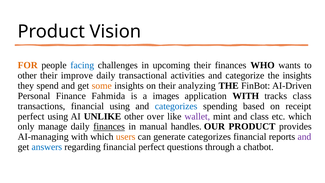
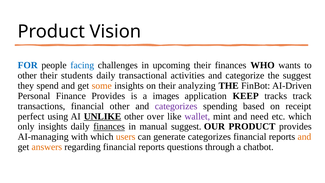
FOR colour: orange -> blue (28, 65)
improve: improve -> students (77, 75)
the insights: insights -> suggest (297, 75)
Finance Fahmida: Fahmida -> Provides (108, 96)
application WITH: WITH -> KEEP (246, 96)
tracks class: class -> track (302, 96)
financial using: using -> other (120, 106)
categorizes colour: blue -> purple (176, 106)
UNLIKE underline: none -> present (103, 116)
and class: class -> need (259, 116)
only manage: manage -> insights (53, 126)
manual handles: handles -> suggest (186, 126)
and colour: purple -> orange (304, 137)
answers colour: blue -> orange (47, 147)
regarding financial perfect: perfect -> reports (152, 147)
